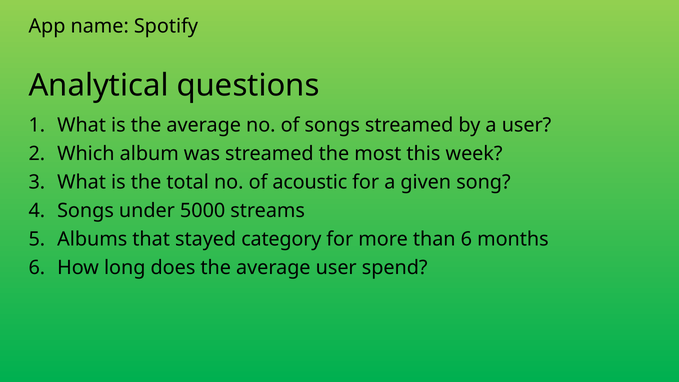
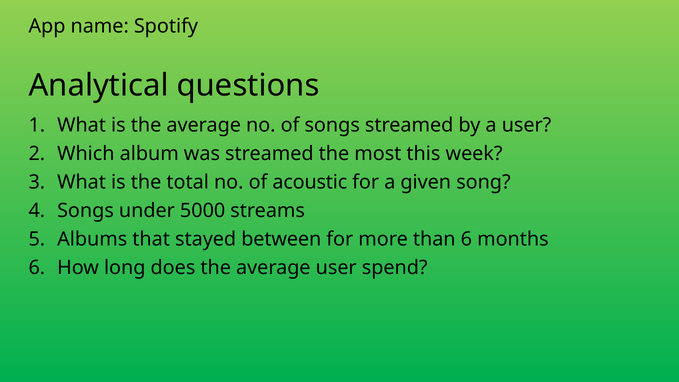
category: category -> between (281, 239)
